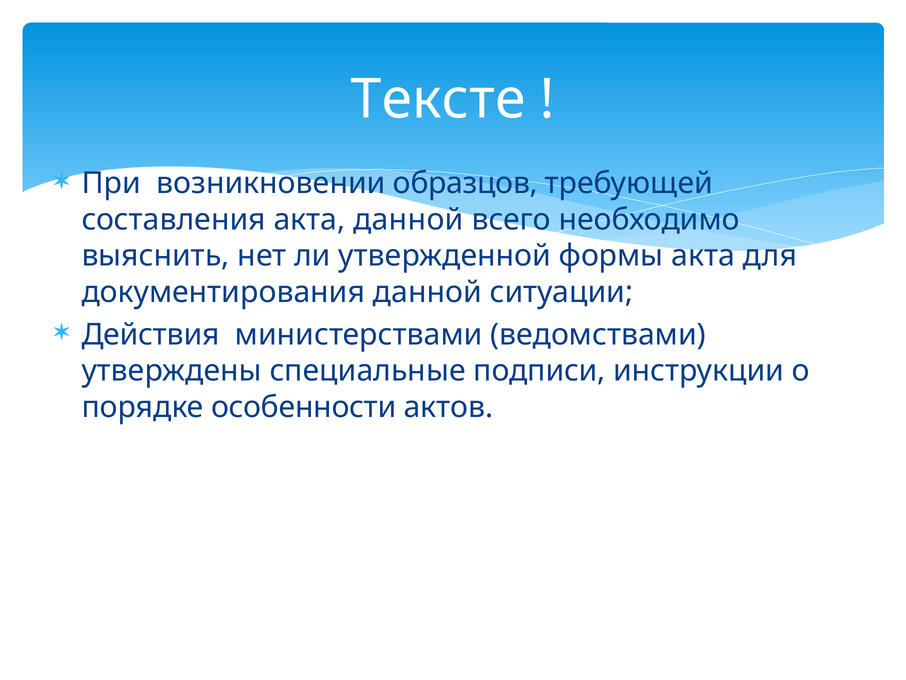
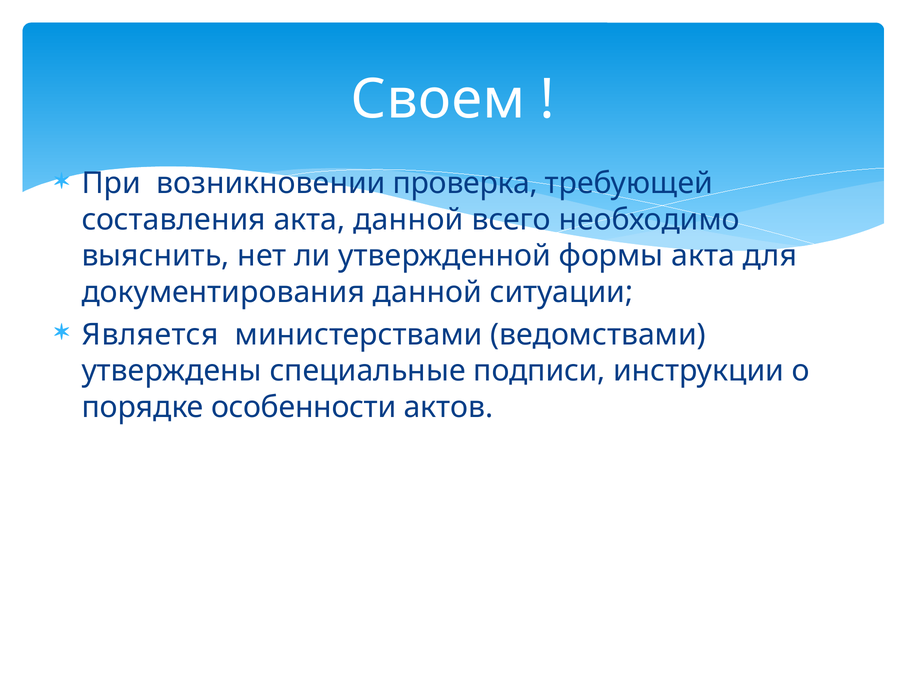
Тексте: Тексте -> Своем (438, 99)
образцов: образцов -> проверка (465, 183)
Действия: Действия -> Является (150, 334)
